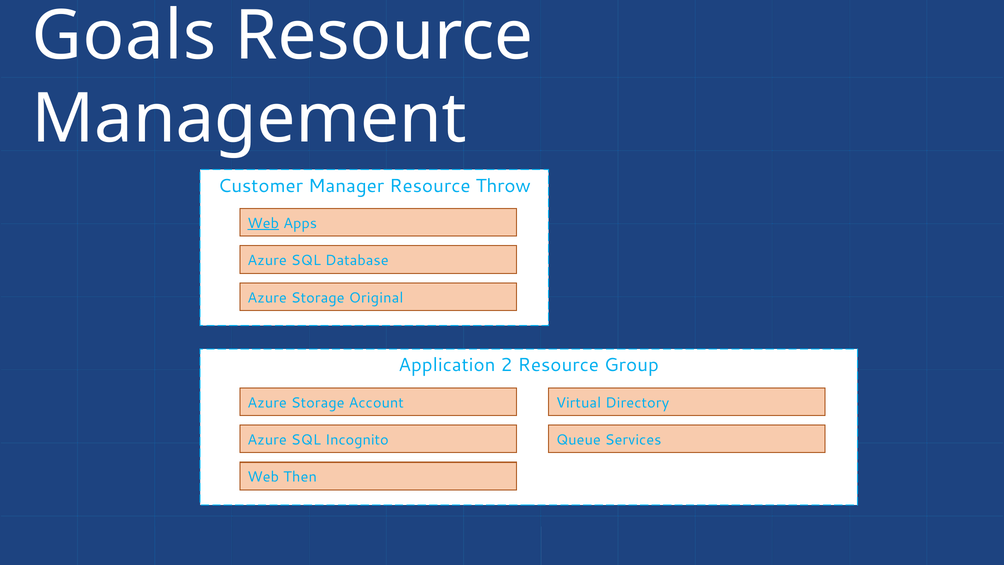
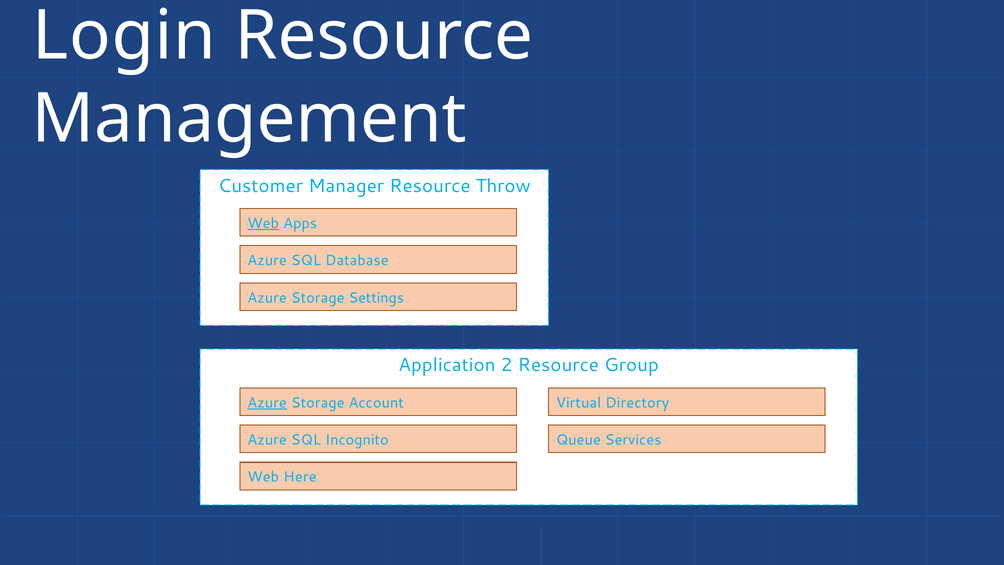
Goals: Goals -> Login (124, 36)
Original: Original -> Settings (376, 298)
Azure underline: none -> present (267, 403)
Then: Then -> Here (300, 477)
